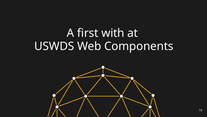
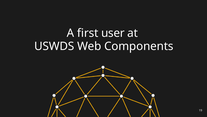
with: with -> user (113, 33)
